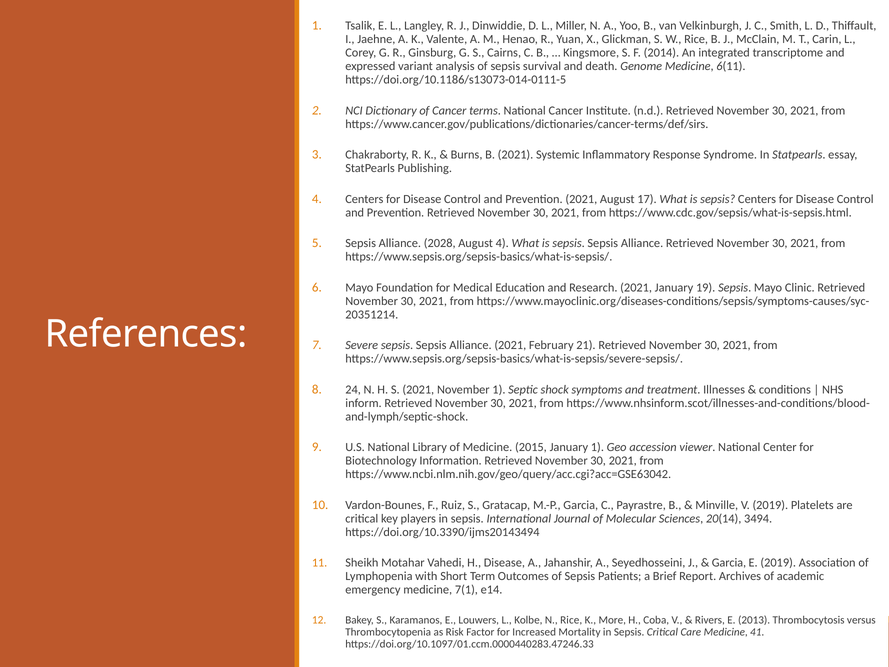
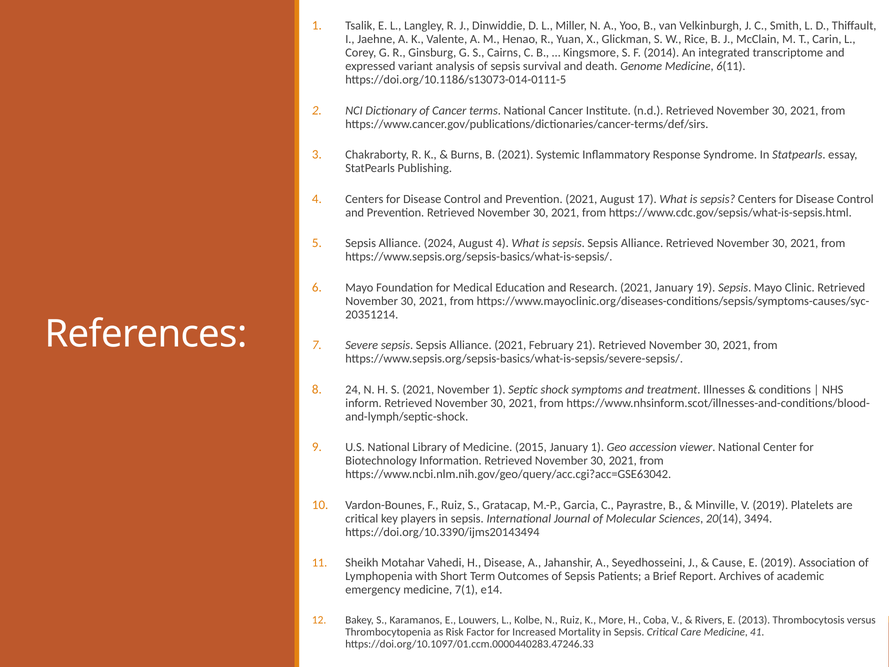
2028: 2028 -> 2024 (440, 243)
Garcia: Garcia -> Cause (729, 563)
N Rice: Rice -> Ruiz (571, 620)
